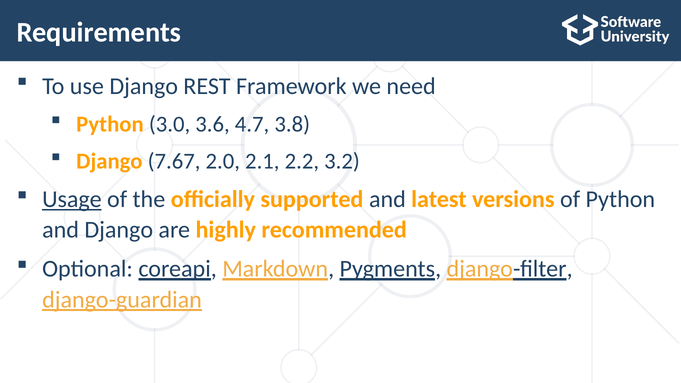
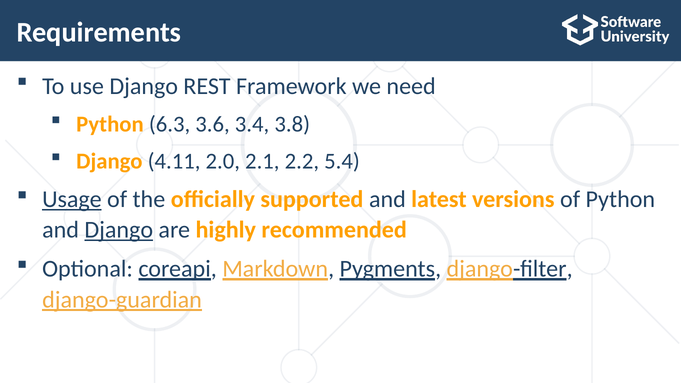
3.0: 3.0 -> 6.3 (170, 124)
4.7: 4.7 -> 3.4 (252, 124)
7.67: 7.67 -> 4.11 (174, 161)
3.2: 3.2 -> 5.4 (342, 161)
Django underline: none -> present (119, 230)
